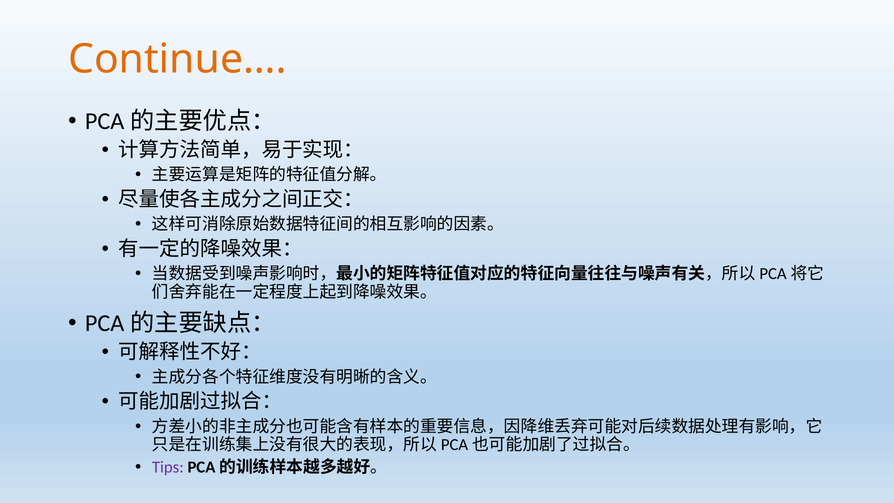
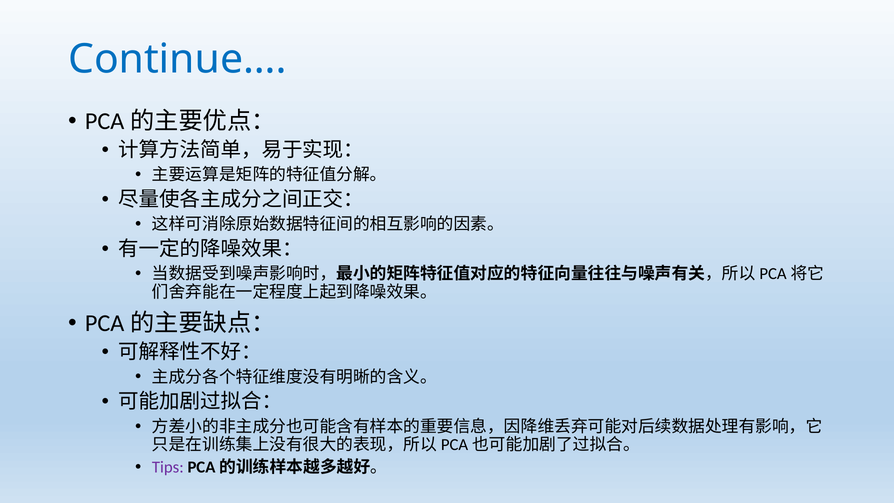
Continue… colour: orange -> blue (177, 59)
